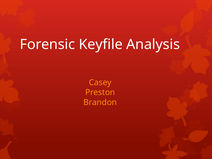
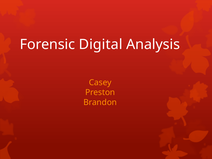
Keyfile: Keyfile -> Digital (101, 44)
